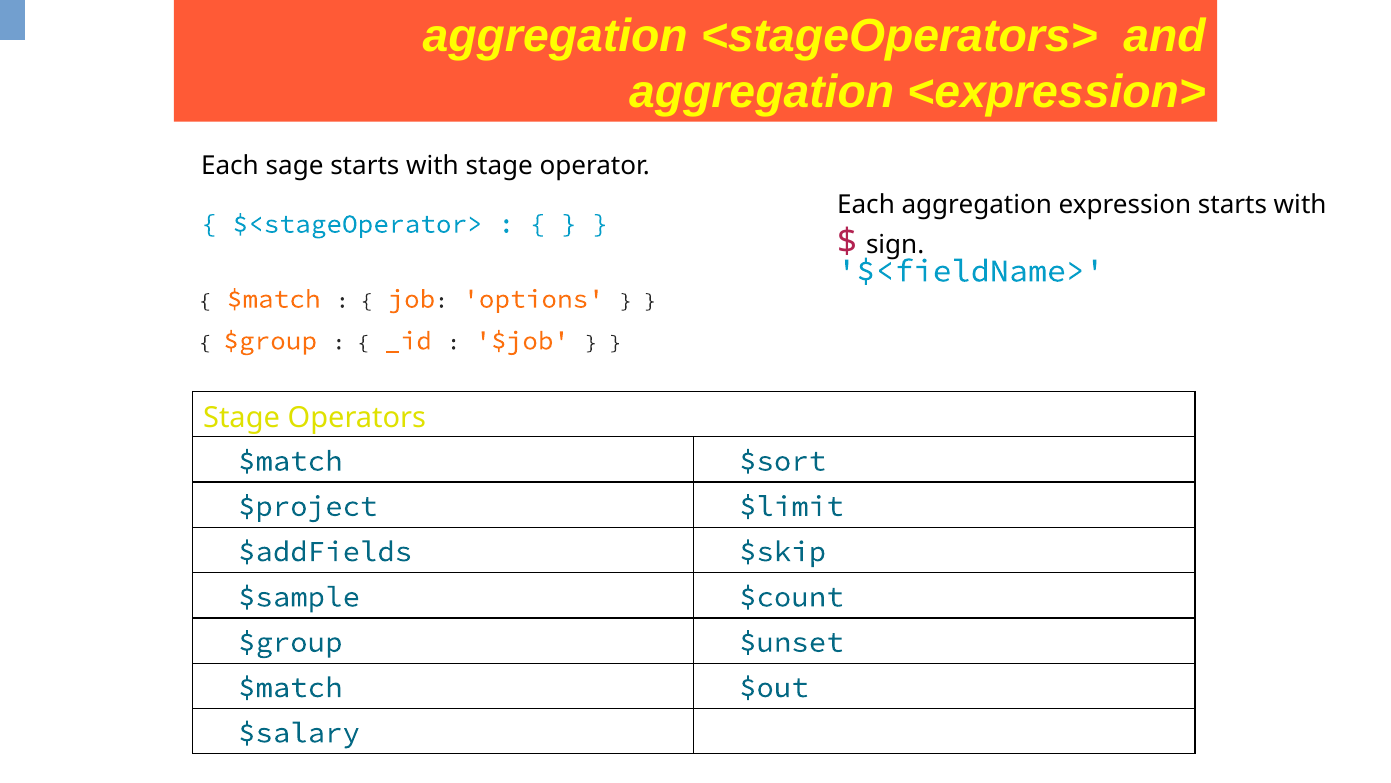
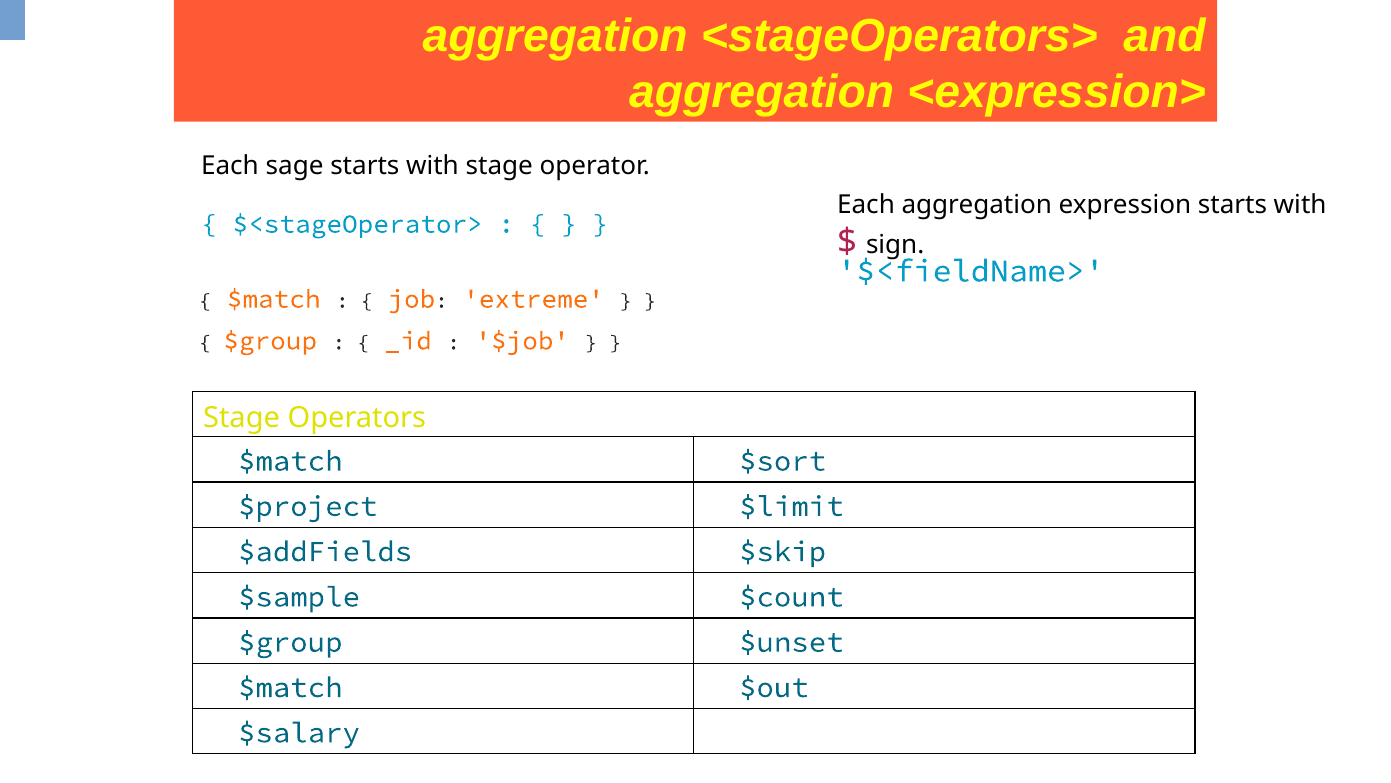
options: options -> extreme (534, 299)
